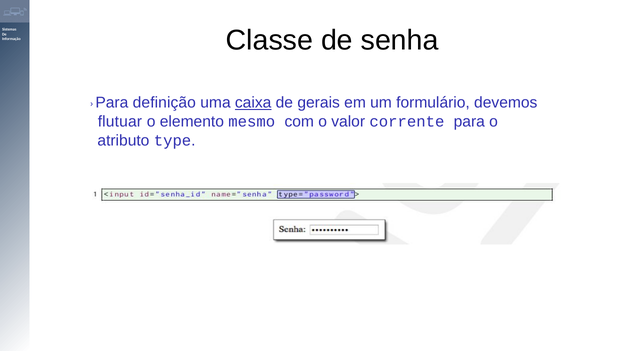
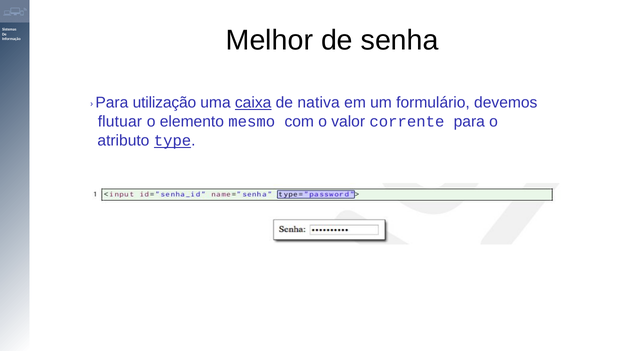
Classe: Classe -> Melhor (269, 40)
definição: definição -> utilização (164, 103)
gerais: gerais -> nativa (319, 103)
type underline: none -> present (173, 141)
